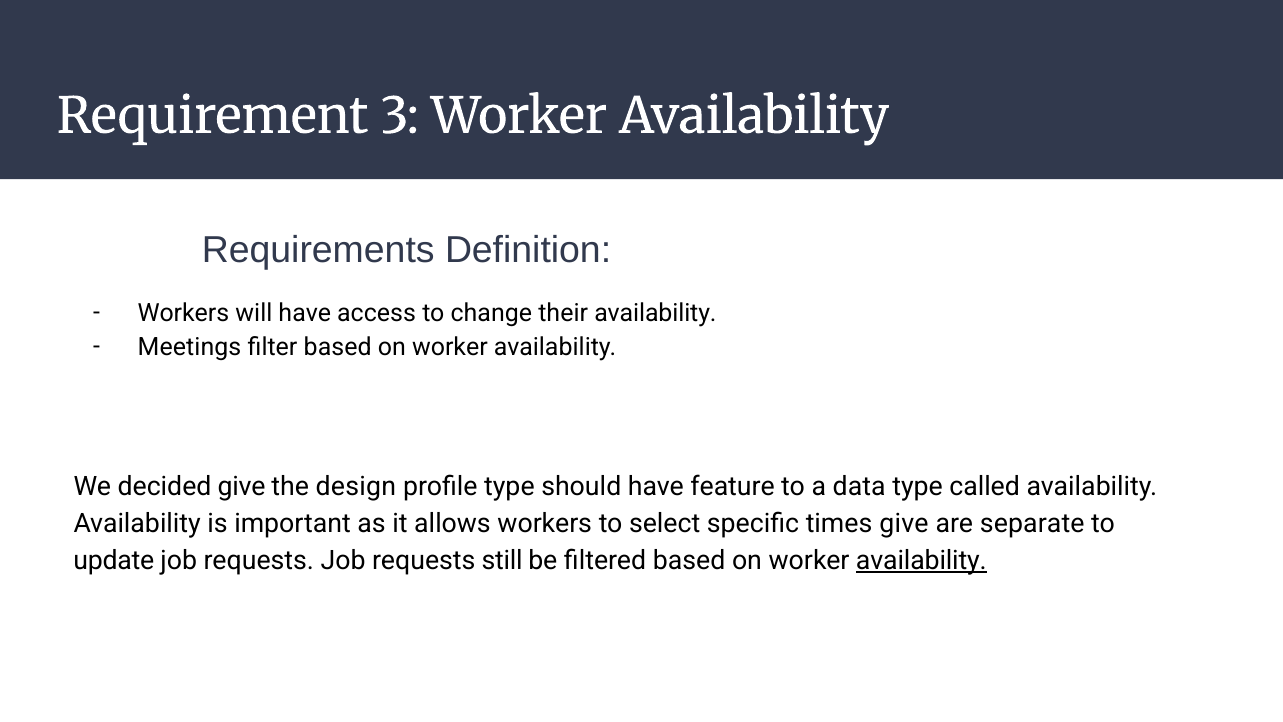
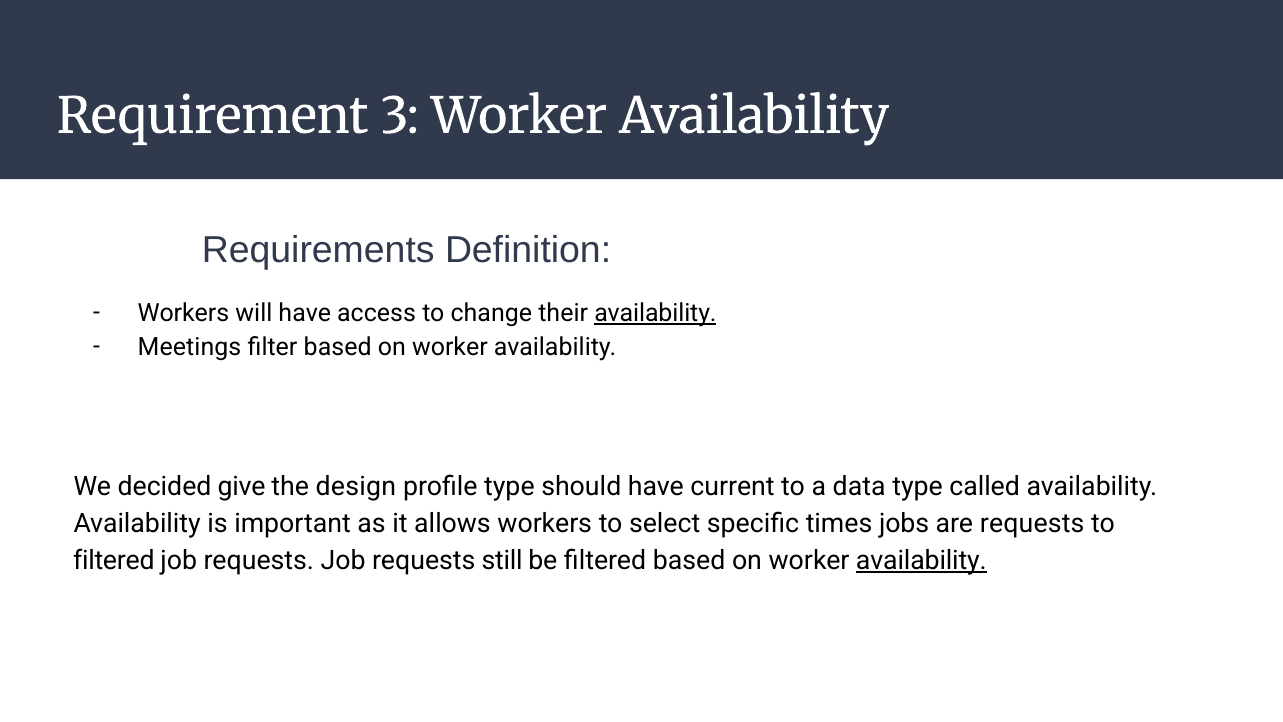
availability underline: none -> present (655, 313)
feature: feature -> current (733, 487)
times give: give -> jobs (904, 524)
are separate: separate -> requests (1032, 524)
update: update -> filtered (114, 560)
